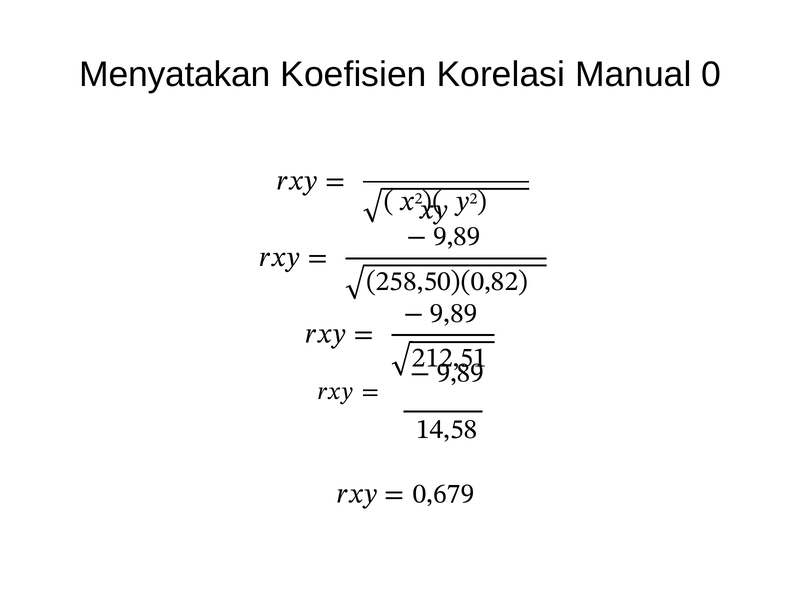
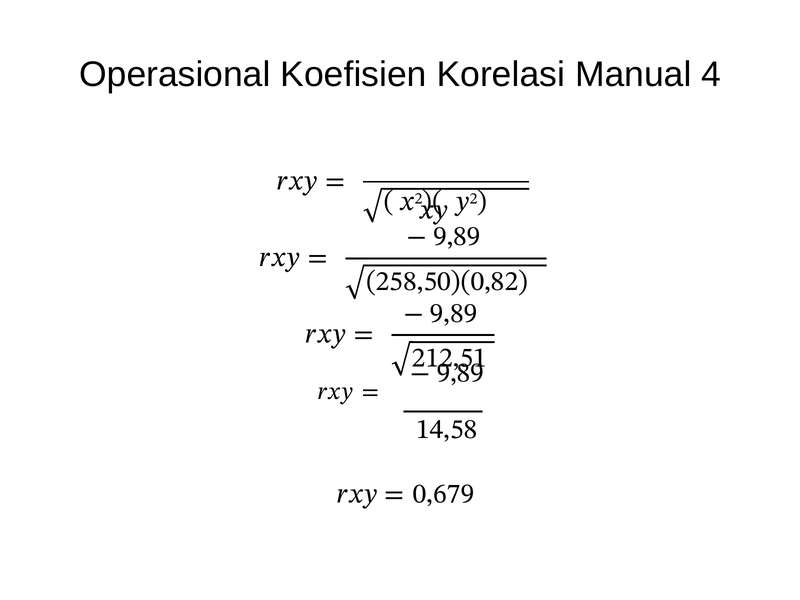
Menyatakan: Menyatakan -> Operasional (175, 75)
0: 0 -> 4 (711, 75)
